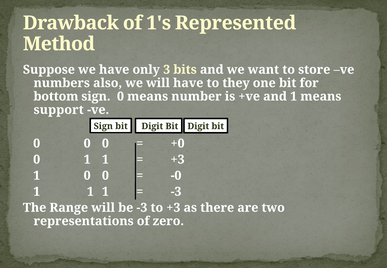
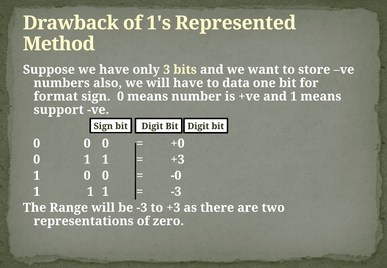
they: they -> data (236, 83)
bottom: bottom -> format (56, 96)
